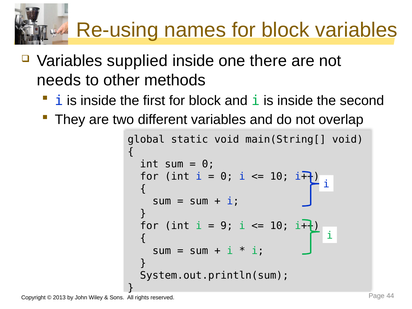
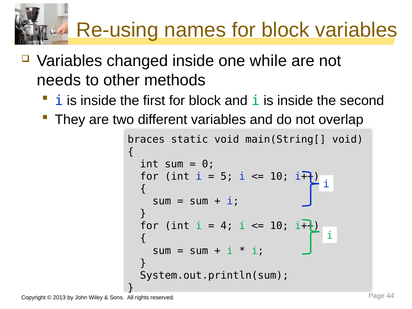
supplied: supplied -> changed (137, 61)
there: there -> while (268, 61)
global: global -> braces (146, 139)
0: 0 -> 5 (227, 176)
9: 9 -> 4 (227, 226)
